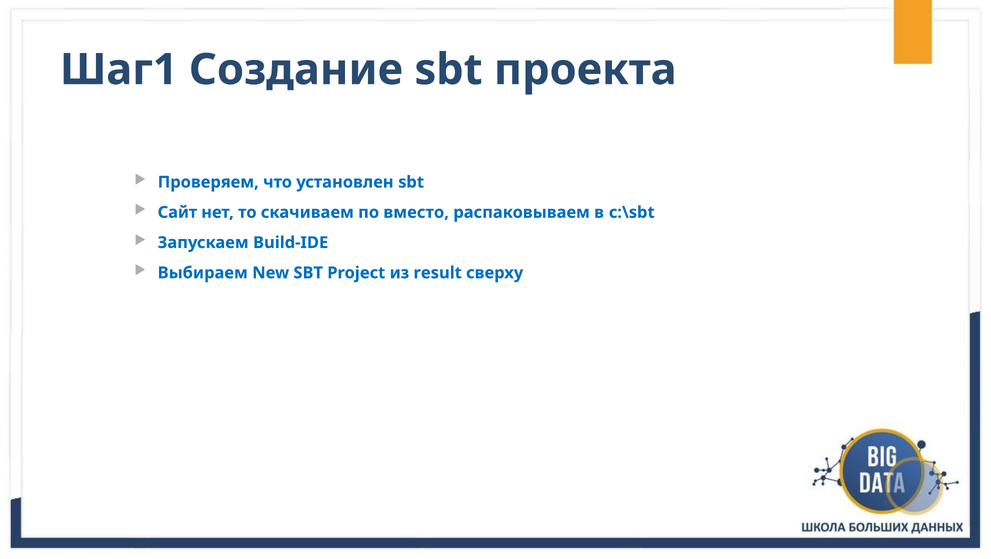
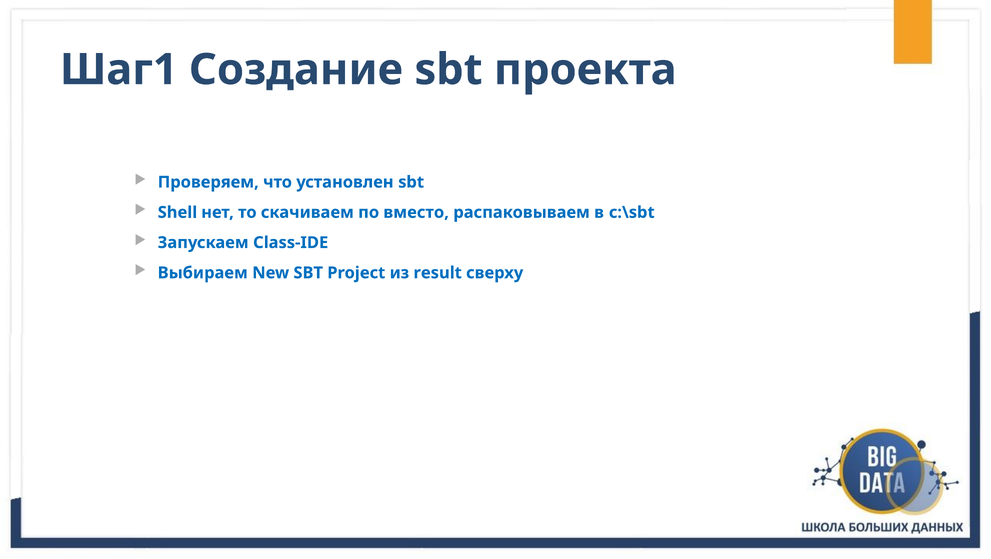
Сайт: Сайт -> Shell (177, 212)
Build-IDE: Build-IDE -> Class-IDE (291, 243)
